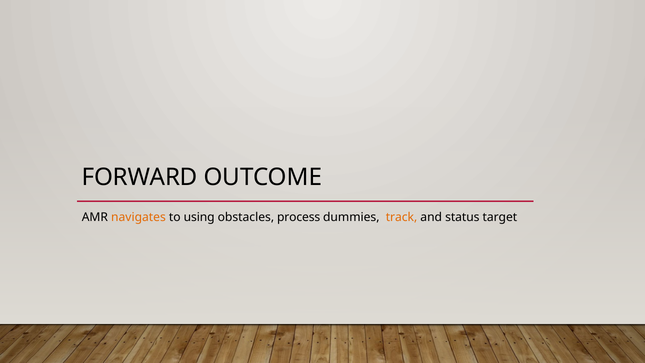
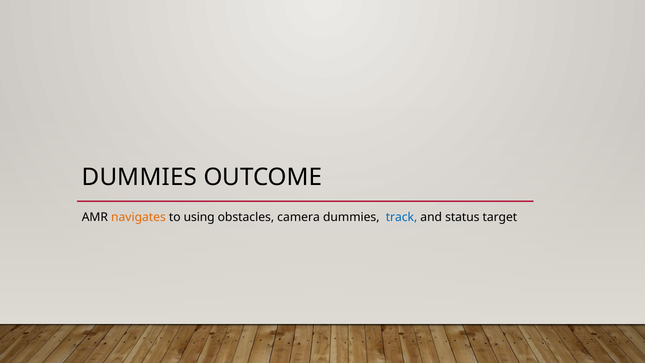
FORWARD: FORWARD -> DUMMIES (139, 177)
process: process -> camera (299, 217)
track colour: orange -> blue (402, 217)
